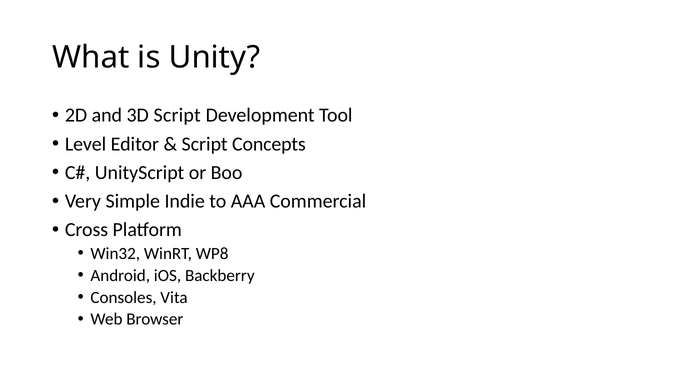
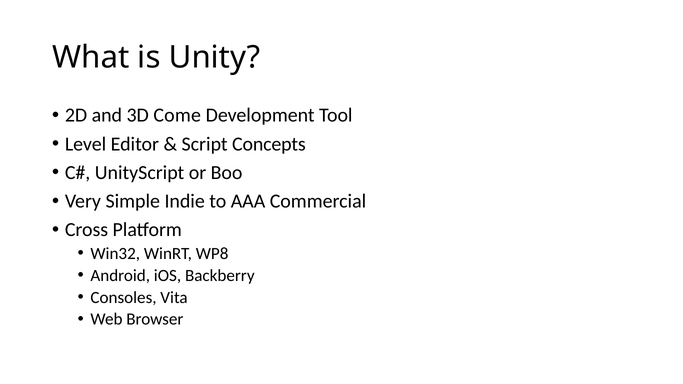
3D Script: Script -> Come (177, 115)
